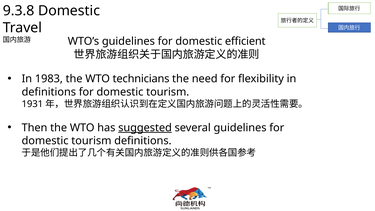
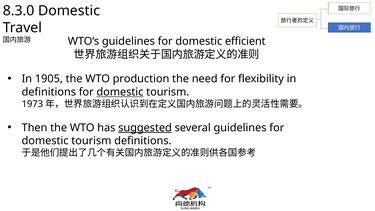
9.3.8: 9.3.8 -> 8.3.0 (19, 11)
1983: 1983 -> 1905 (49, 79)
technicians: technicians -> production (141, 79)
domestic underline: none -> present (120, 92)
1931: 1931 -> 1973 (32, 104)
